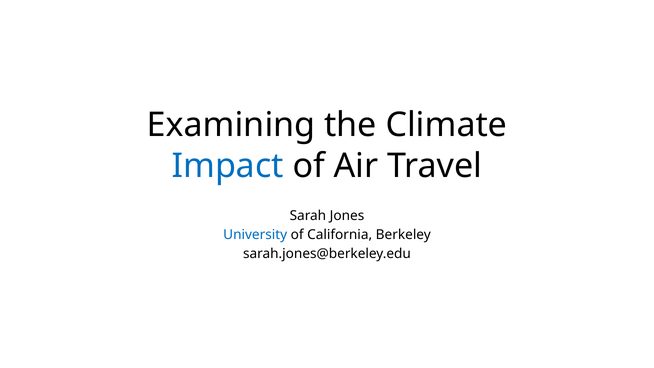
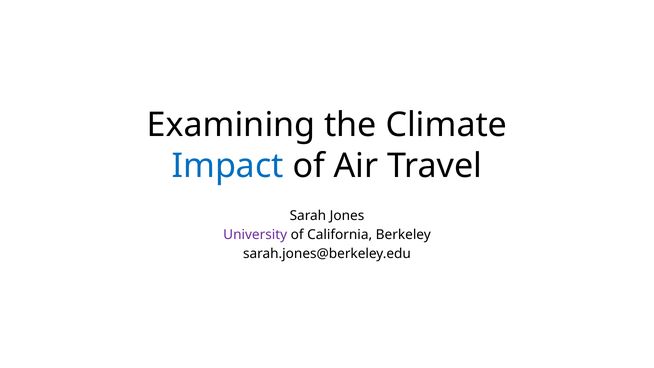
University colour: blue -> purple (255, 235)
